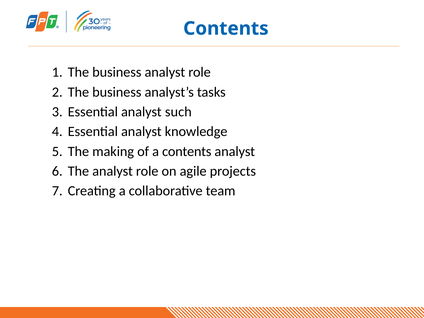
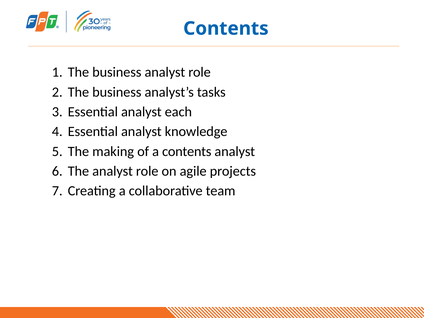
such: such -> each (178, 112)
